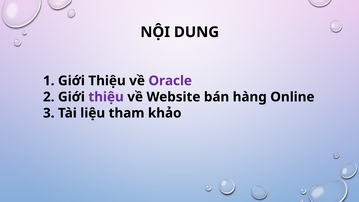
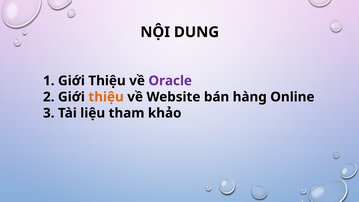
thiệu colour: purple -> orange (106, 97)
